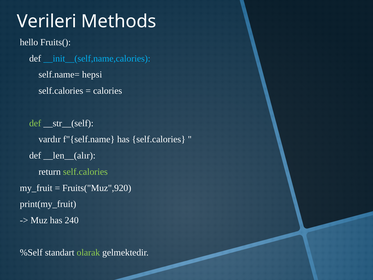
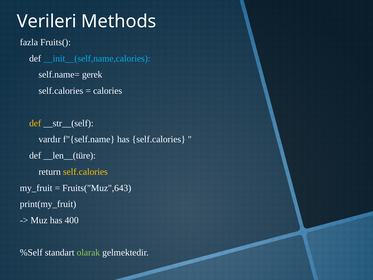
hello: hello -> fazla (29, 42)
hepsi: hepsi -> gerek (92, 75)
def colour: light green -> yellow (35, 123)
__len__(alır: __len__(alır -> __len__(türe (70, 155)
self.calories colour: light green -> yellow (85, 172)
Fruits("Muz",920: Fruits("Muz",920 -> Fruits("Muz",643 (97, 188)
240: 240 -> 400 (72, 220)
